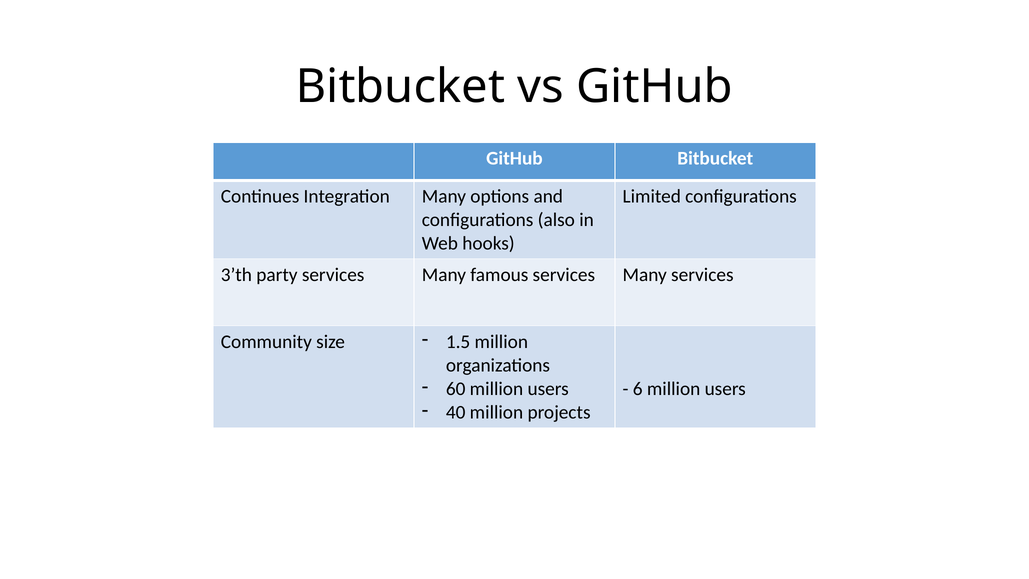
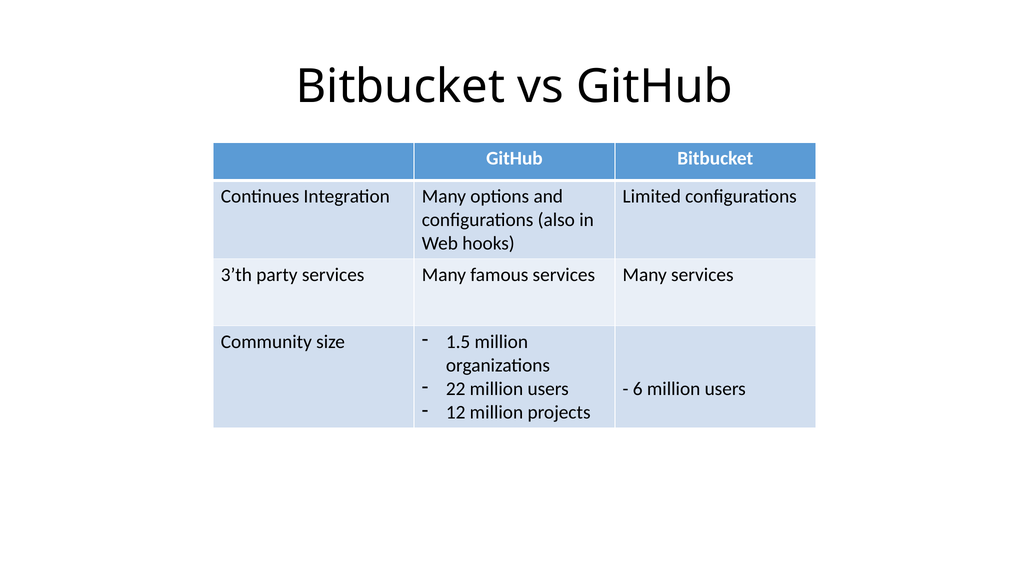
60: 60 -> 22 (456, 389)
40: 40 -> 12 (456, 412)
